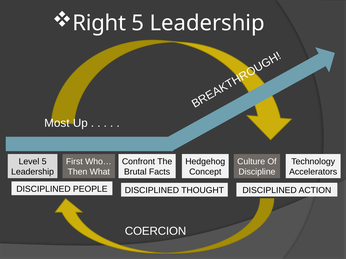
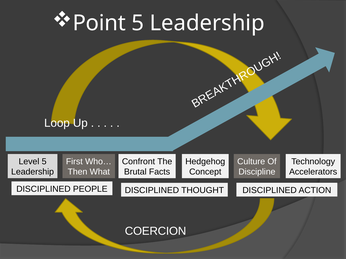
Right: Right -> Point (99, 23)
Most: Most -> Loop (57, 123)
